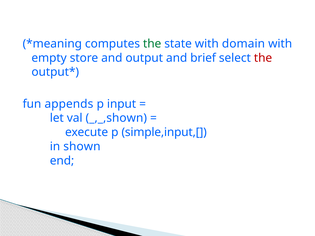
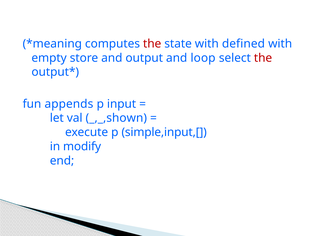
the colour: green -> red (152, 44)
domain: domain -> defined (243, 44)
brief: brief -> loop (203, 58)
shown: shown -> modify (82, 147)
